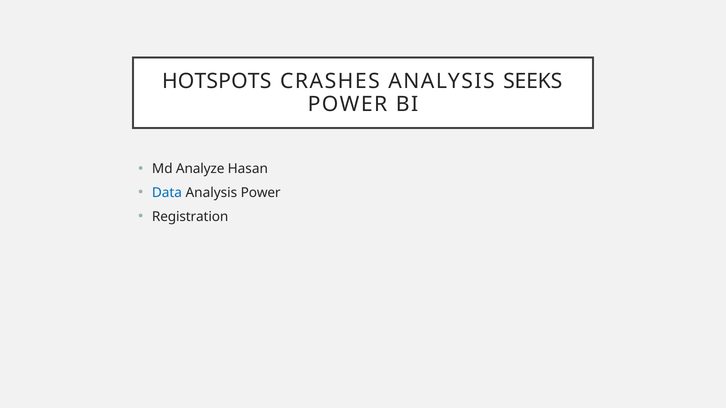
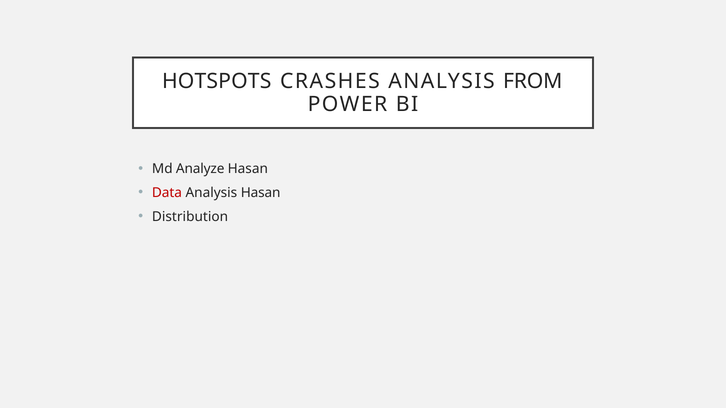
SEEKS: SEEKS -> FROM (533, 81)
Data colour: blue -> red (167, 193)
Analysis Power: Power -> Hasan (261, 193)
Registration: Registration -> Distribution (190, 217)
